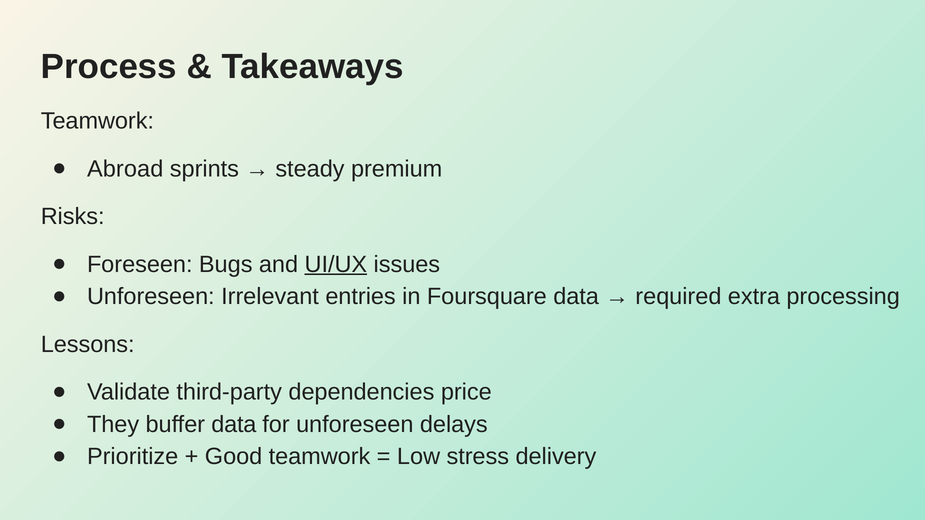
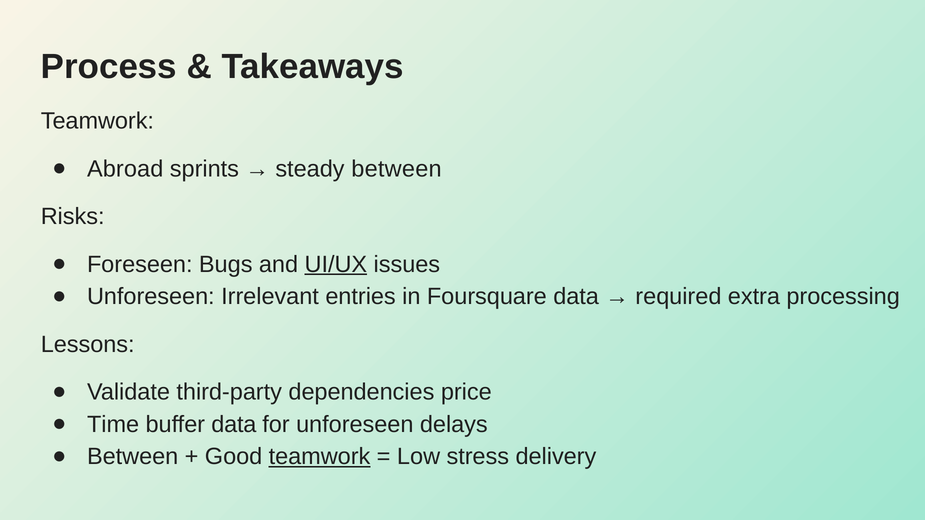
steady premium: premium -> between (397, 169)
They: They -> Time (113, 425)
Prioritize: Prioritize -> Between (133, 457)
teamwork underline: none -> present (320, 457)
